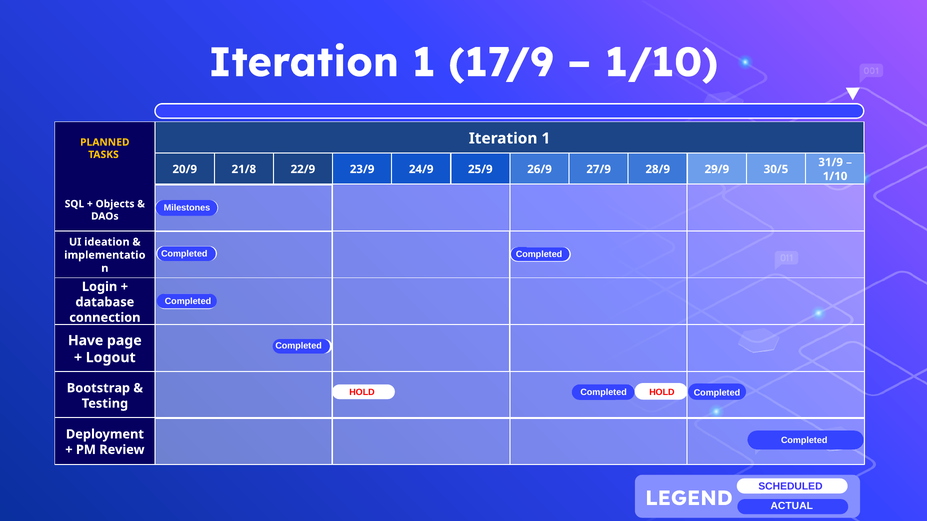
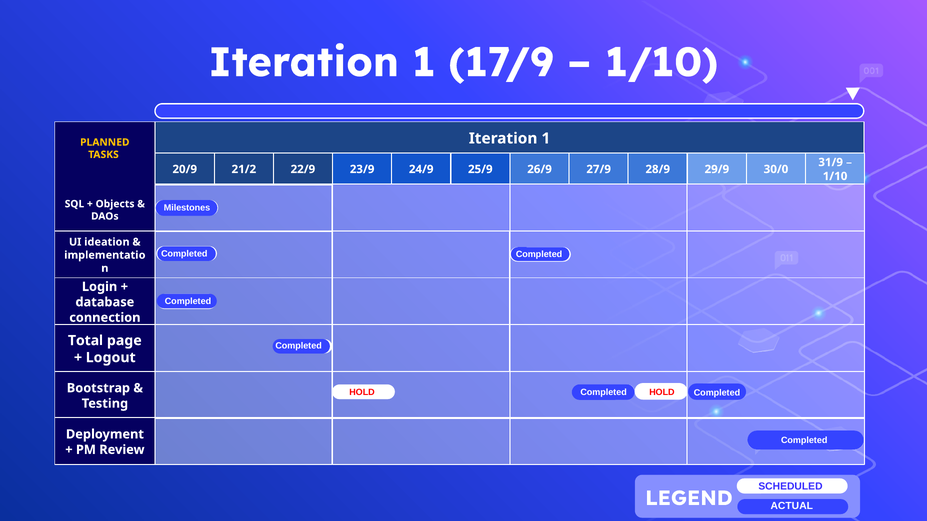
21/8: 21/8 -> 21/2 (244, 169)
30/5: 30/5 -> 30/0 (776, 169)
Have: Have -> Total (86, 341)
